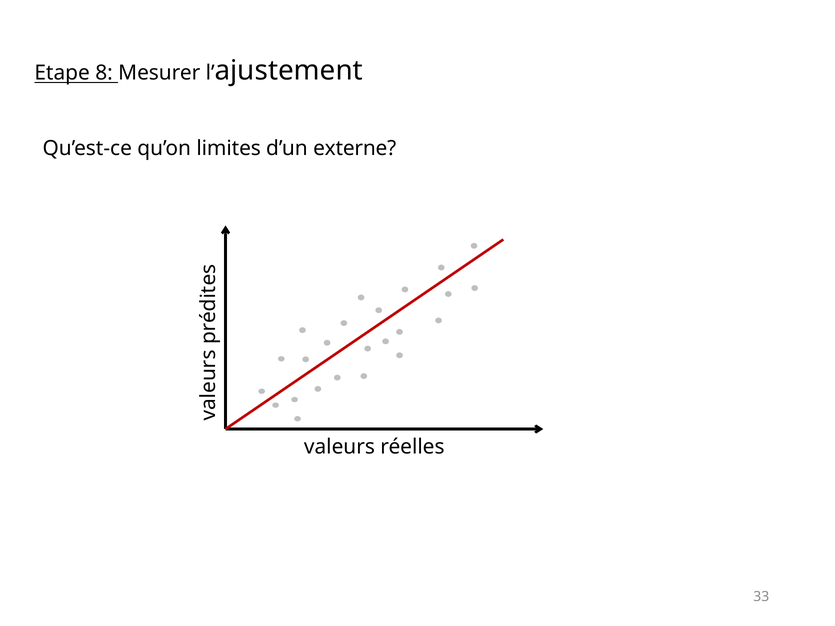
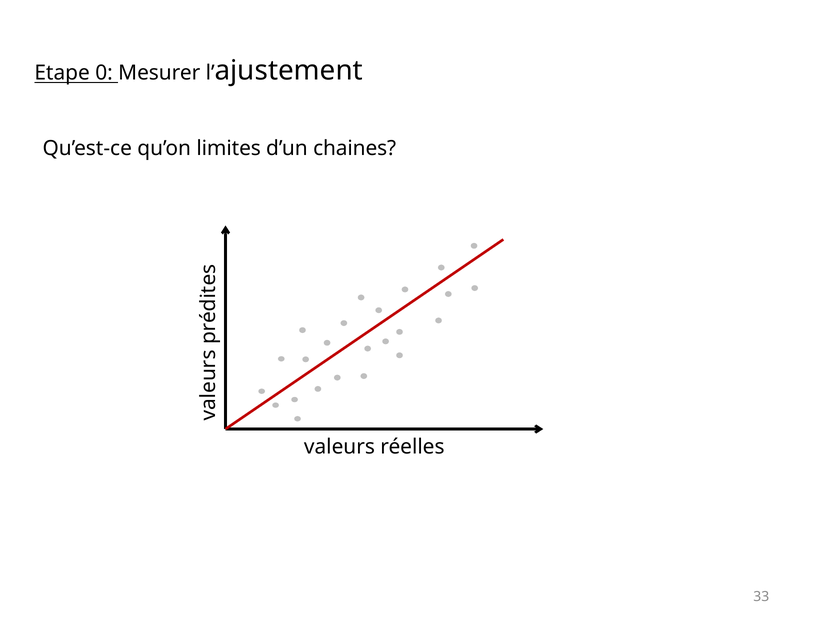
8: 8 -> 0 (104, 73)
externe: externe -> chaines (355, 148)
